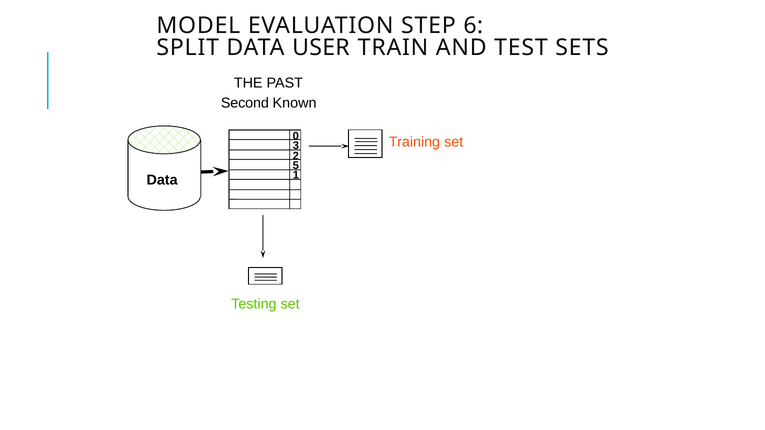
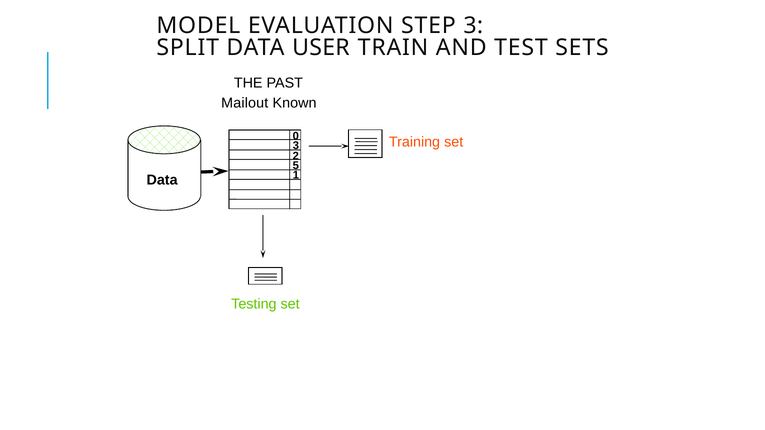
STEP 6: 6 -> 3 (473, 25)
Second: Second -> Mailout (245, 103)
